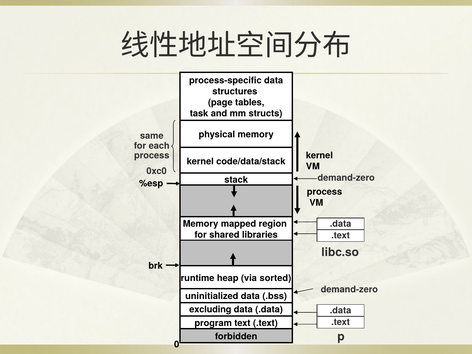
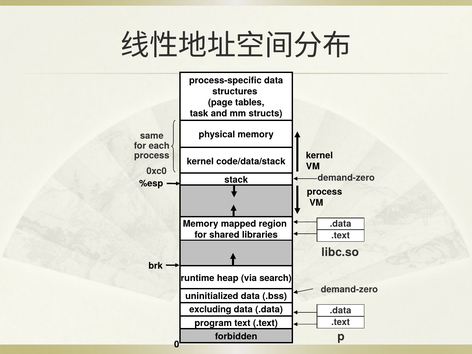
sorted: sorted -> search (275, 278)
